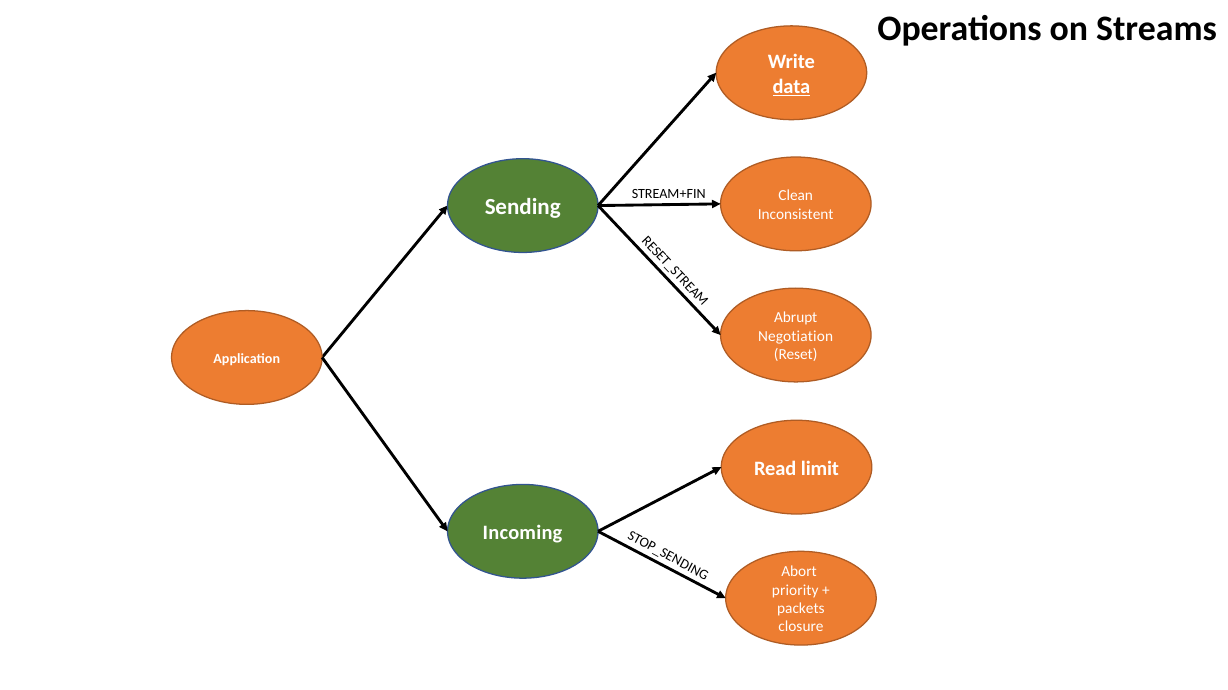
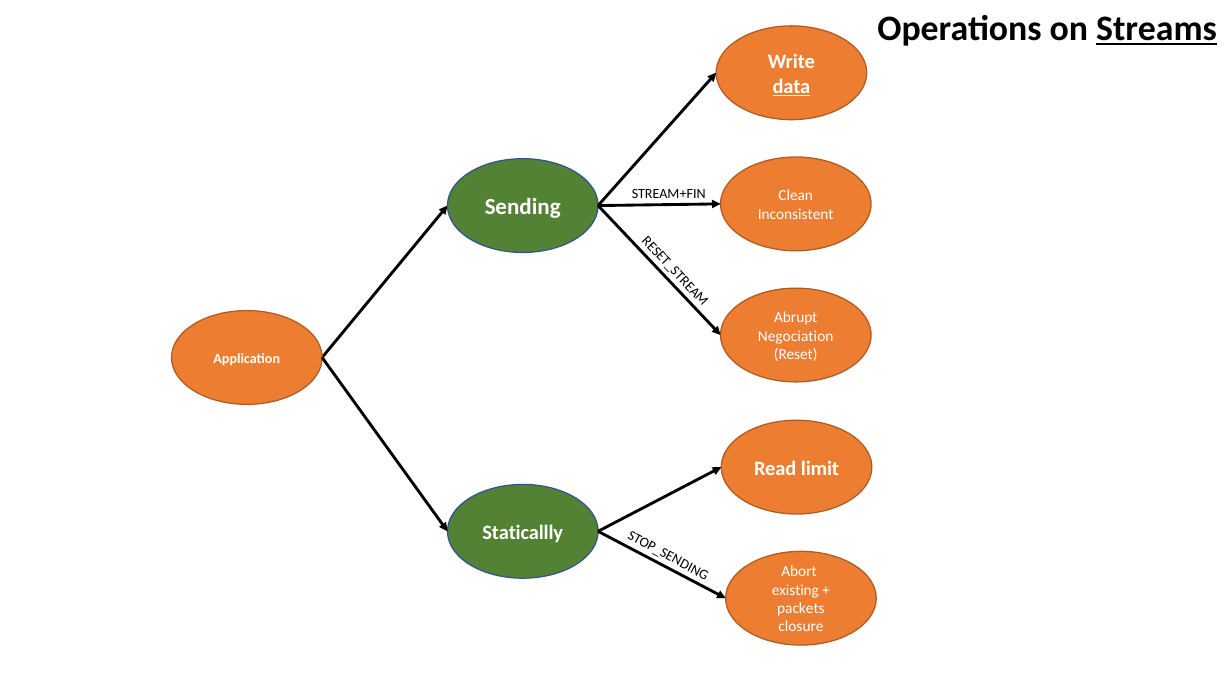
Streams underline: none -> present (1156, 28)
Negotiation: Negotiation -> Negociation (796, 336)
Incoming: Incoming -> Staticallly (523, 533)
priority: priority -> existing (795, 591)
